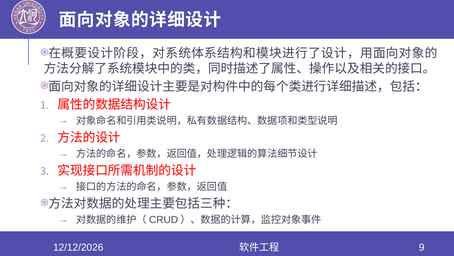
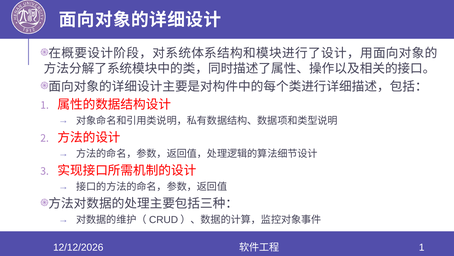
9: 9 -> 1 (422, 247)
